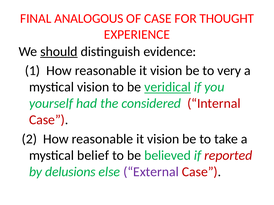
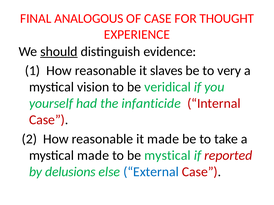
vision: vision -> slaves (166, 71)
veridical underline: present -> none (168, 87)
considered: considered -> infanticide (151, 104)
vision: vision -> made (163, 139)
mystical belief: belief -> made (93, 156)
be believed: believed -> mystical (167, 156)
External colour: purple -> blue (151, 172)
